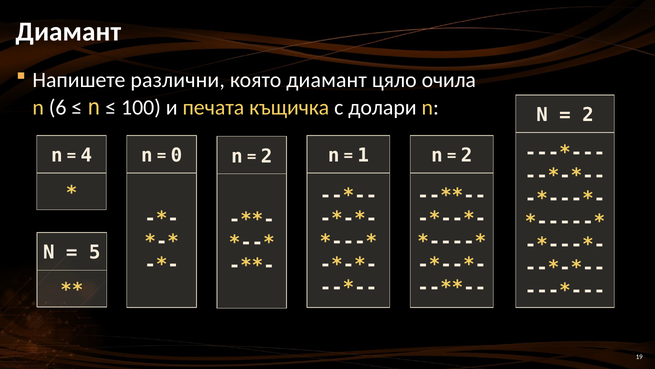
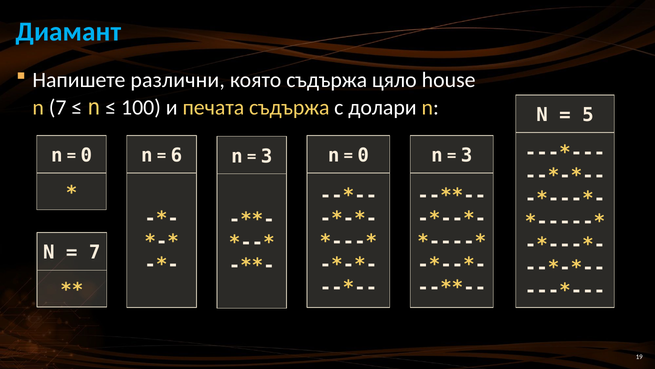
Диамант colour: white -> light blue (69, 32)
която диамант: диамант -> съдържа (327, 80)
очила: очила -> house (449, 80)
n 6: 6 -> 7 (58, 107)
печата къщичка: къщичка -> съдържа (289, 107)
2: 2 -> 5 (588, 115)
4: 4 -> 0 (86, 155)
0: 0 -> 6 (176, 155)
1: 1 -> 0 (363, 155)
2: 2 -> 3 (467, 155)
2: 2 -> 3 (267, 156)
5: 5 -> 7 (95, 252)
